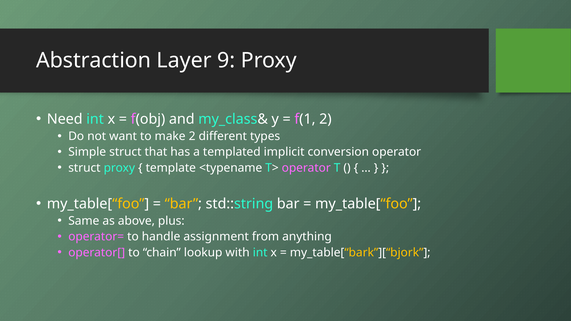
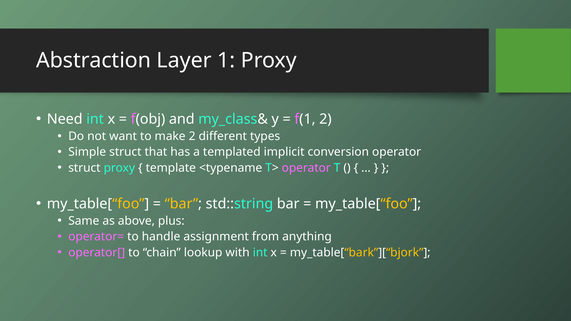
9: 9 -> 1 (226, 60)
